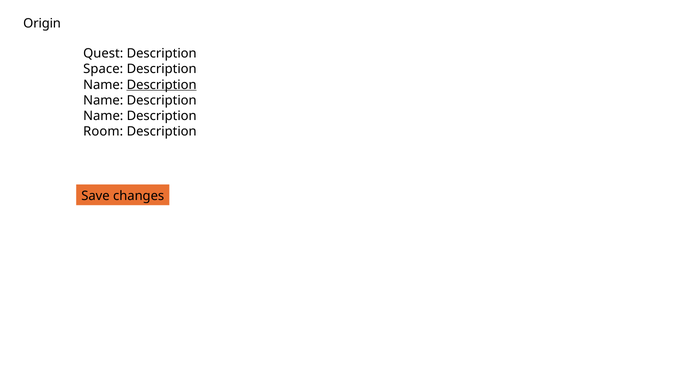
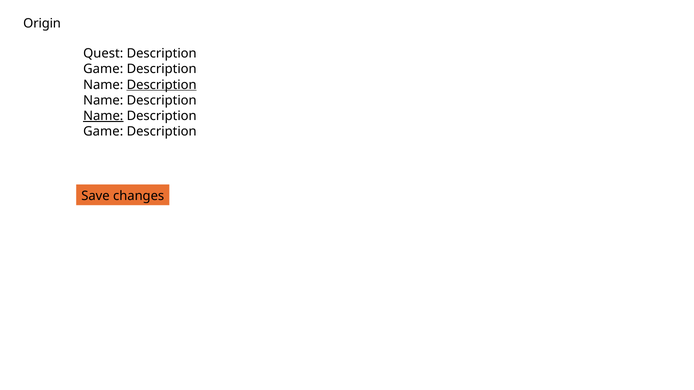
Space: Space -> Game (103, 69)
Name underline: none -> present (103, 116)
Room: Room -> Game (103, 132)
